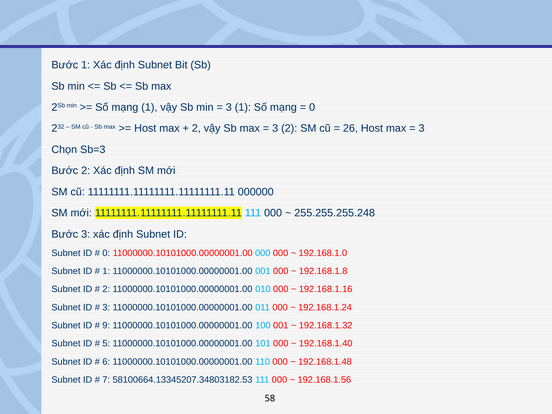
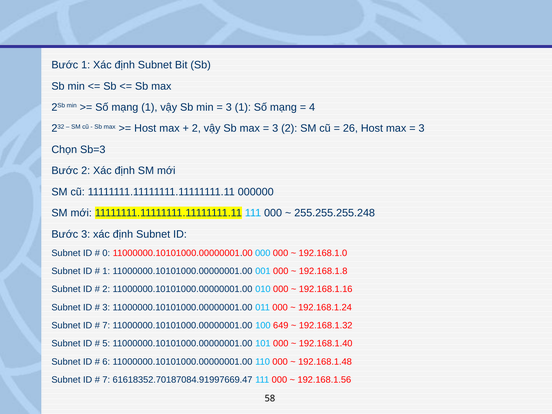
0: 0 -> 4 (312, 107)
9: 9 -> 7 (106, 325)
100 001: 001 -> 649 (281, 325)
58100664.13345207.34803182.53: 58100664.13345207.34803182.53 -> 61618352.70187084.91997669.47 (183, 380)
